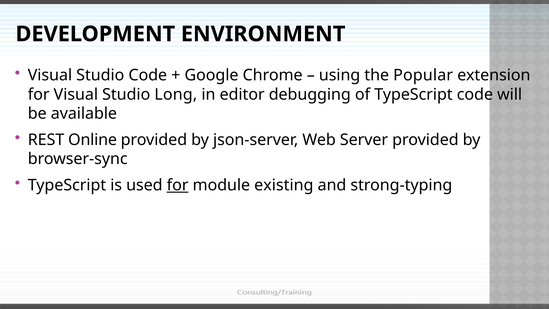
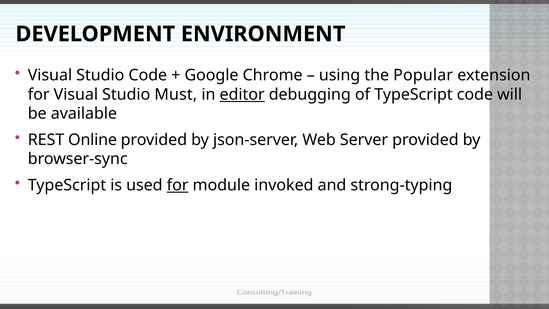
Long: Long -> Must (176, 94)
editor underline: none -> present (242, 94)
existing: existing -> invoked (284, 185)
